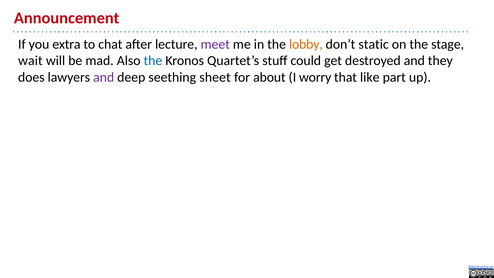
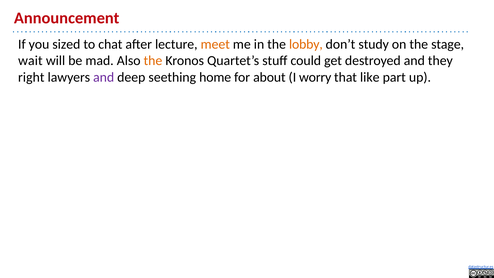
extra: extra -> sized (66, 44)
meet colour: purple -> orange (215, 44)
static: static -> study (374, 44)
the colour: blue -> orange (153, 61)
does: does -> right (31, 77)
sheet: sheet -> home (215, 77)
